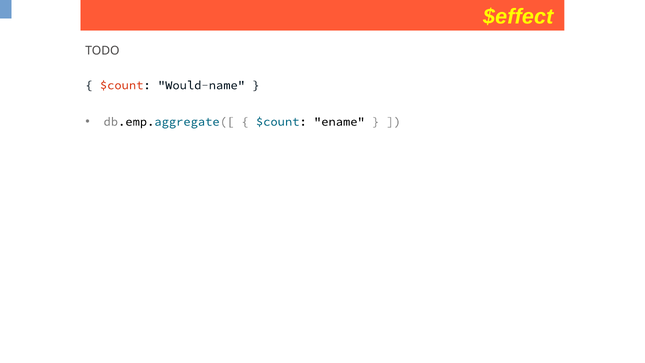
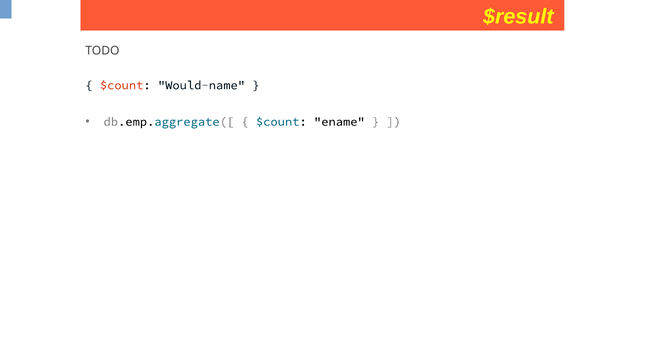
$effect: $effect -> $result (518, 17)
